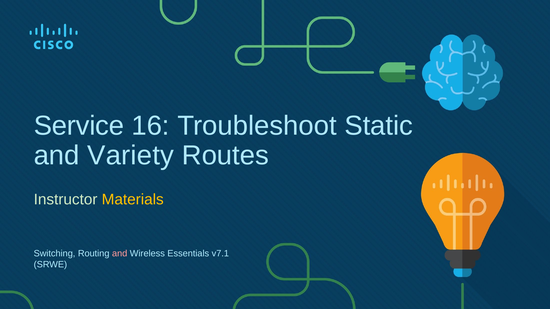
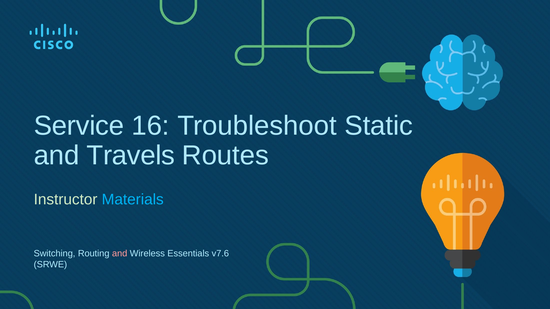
Variety: Variety -> Travels (131, 156)
Materials colour: yellow -> light blue (133, 200)
v7.1: v7.1 -> v7.6 (220, 254)
